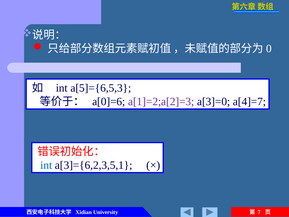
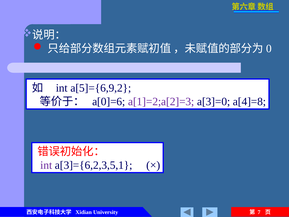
a[5]={6,5,3: a[5]={6,5,3 -> a[5]={6,9,2 (101, 88)
a[4]=7: a[4]=7 -> a[4]=8 (249, 101)
int colour: blue -> purple (46, 165)
